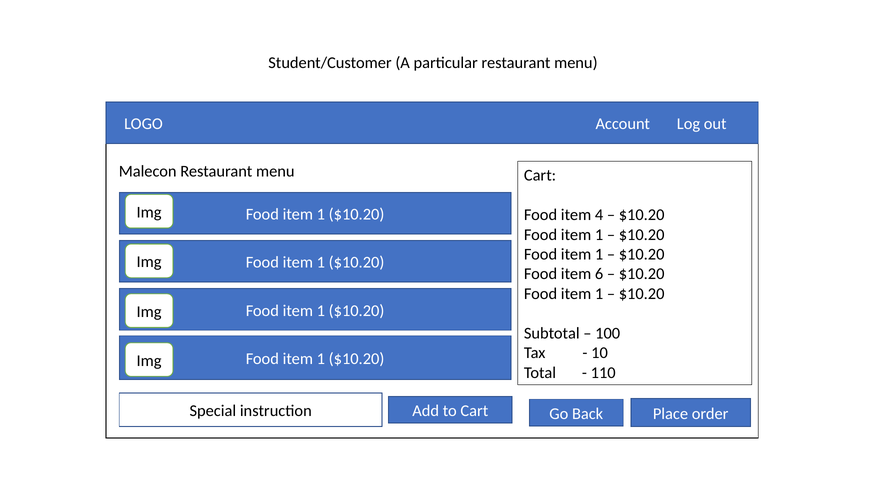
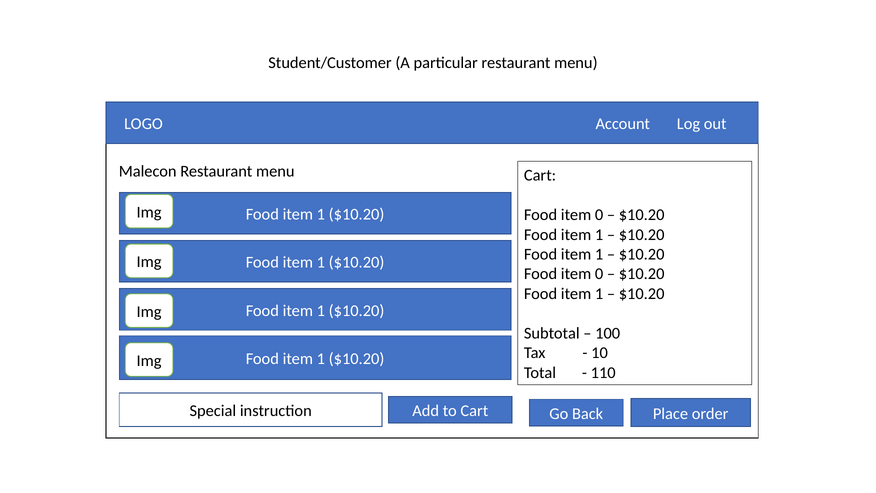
4: 4 -> 0 (599, 215)
6: 6 -> 0 (599, 274)
